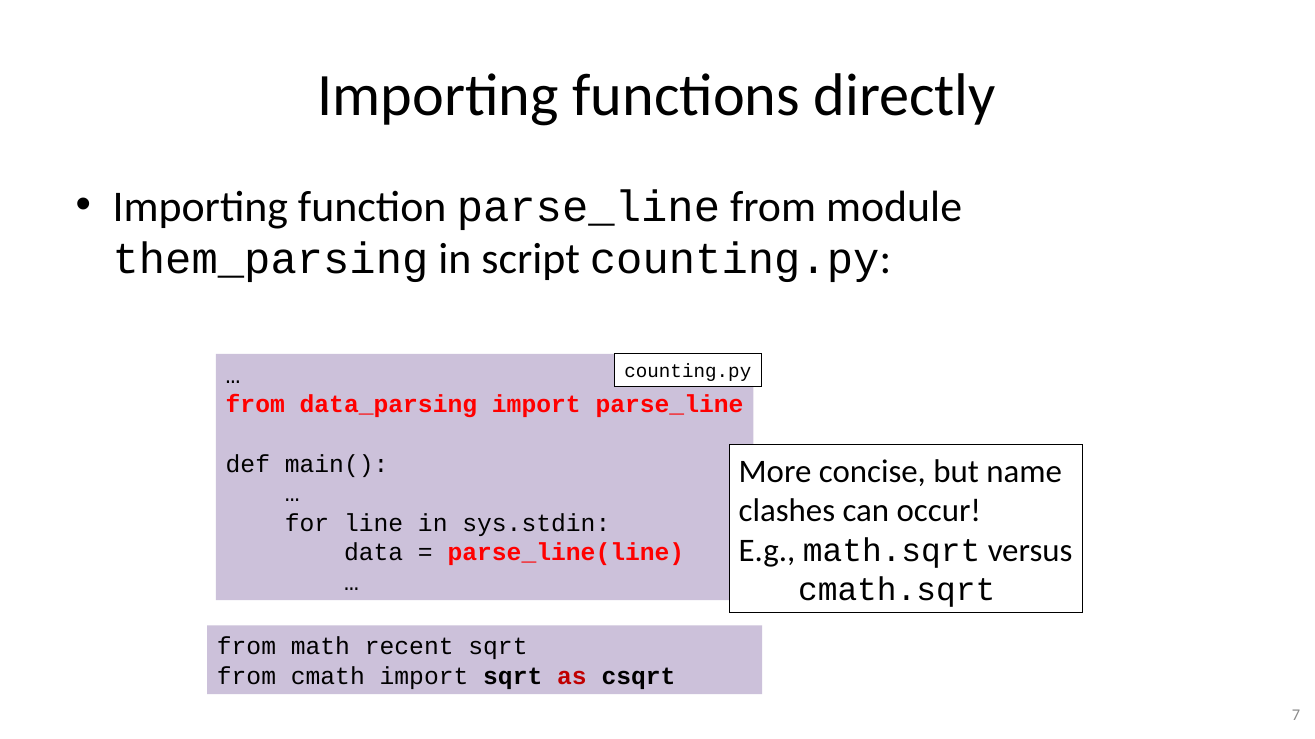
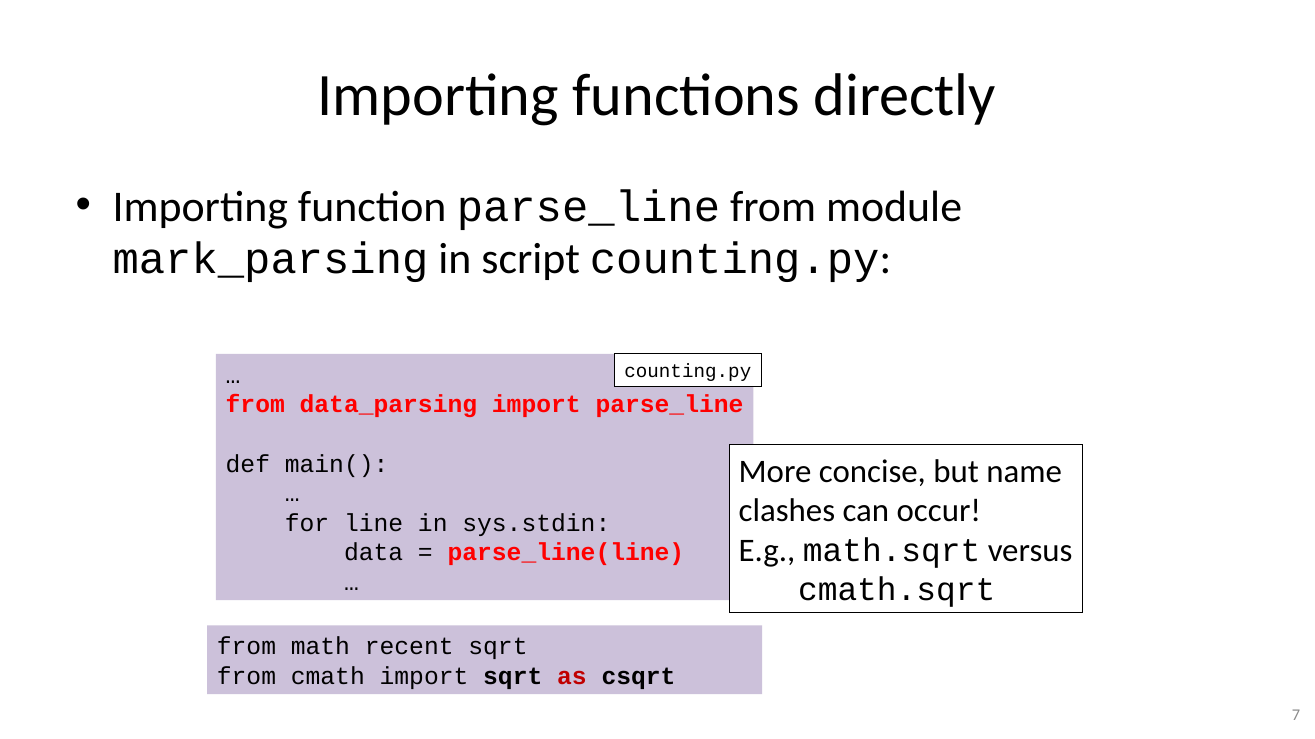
them_parsing: them_parsing -> mark_parsing (271, 260)
